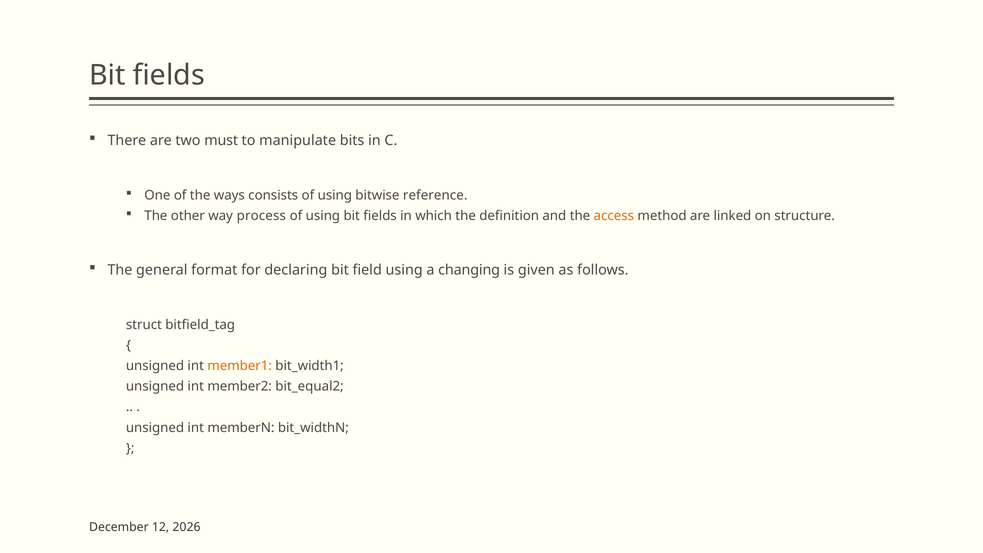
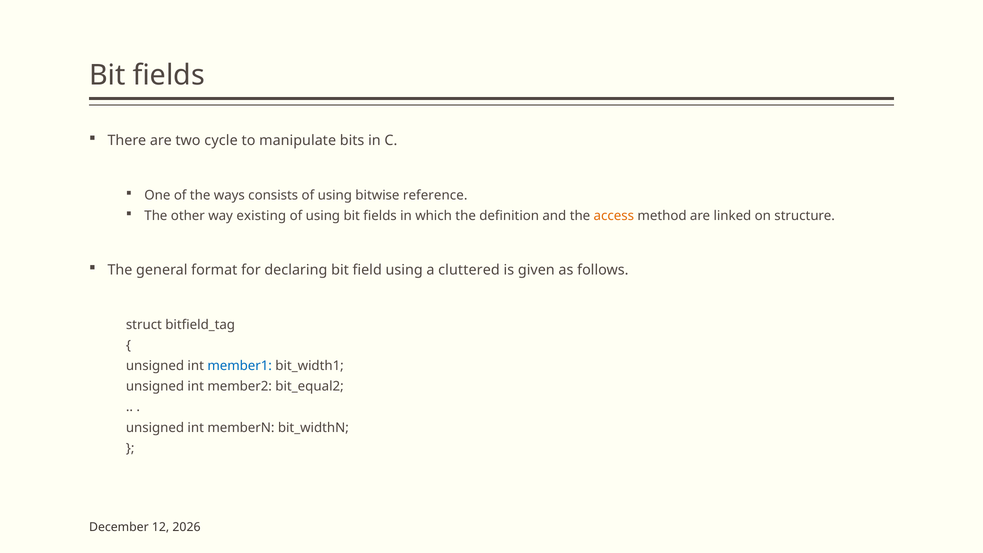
must: must -> cycle (221, 140)
process: process -> existing (261, 216)
changing: changing -> cluttered (469, 270)
member1 colour: orange -> blue (240, 366)
